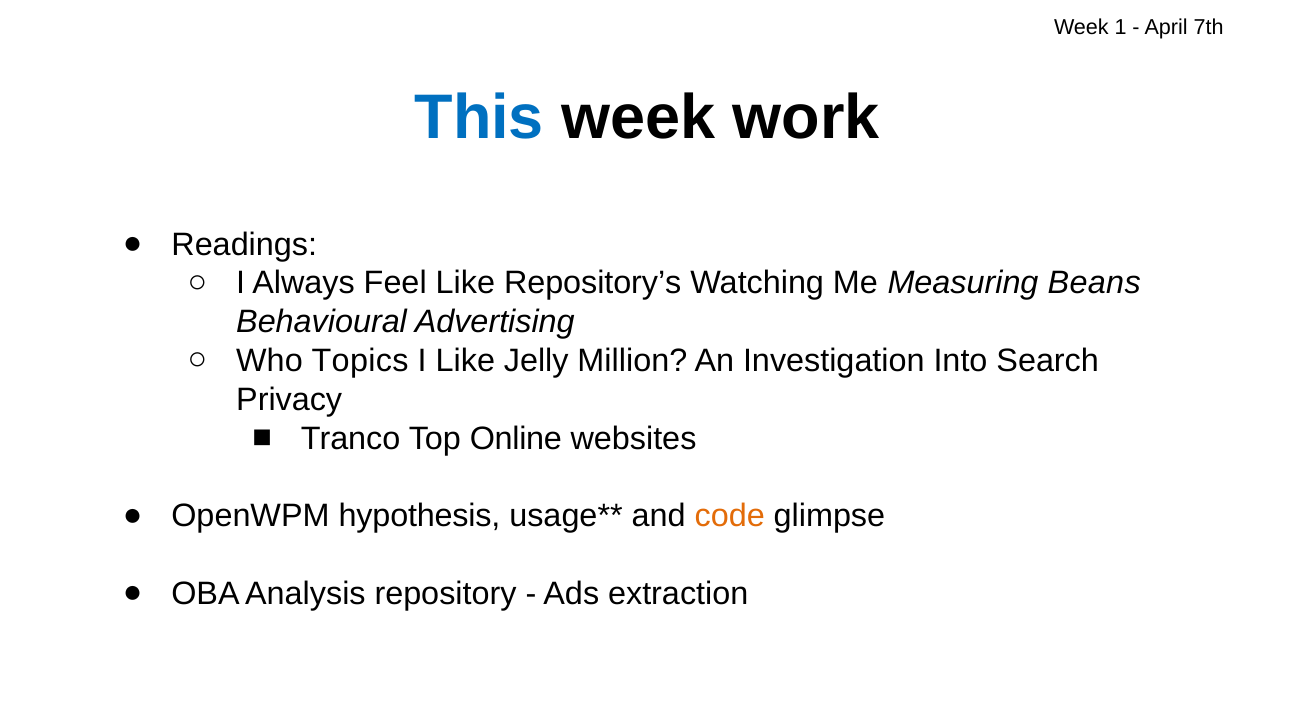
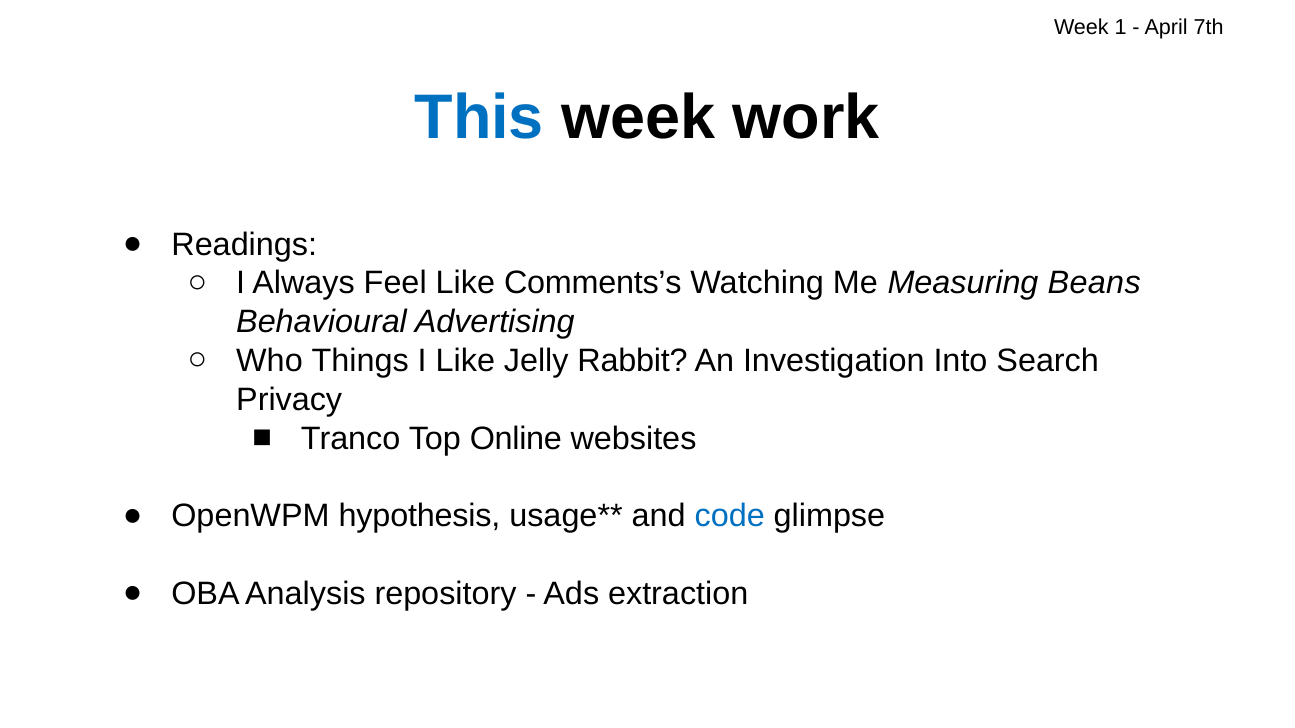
Repository’s: Repository’s -> Comments’s (593, 283)
Topics: Topics -> Things (360, 361)
Million: Million -> Rabbit (633, 361)
code colour: orange -> blue (730, 516)
